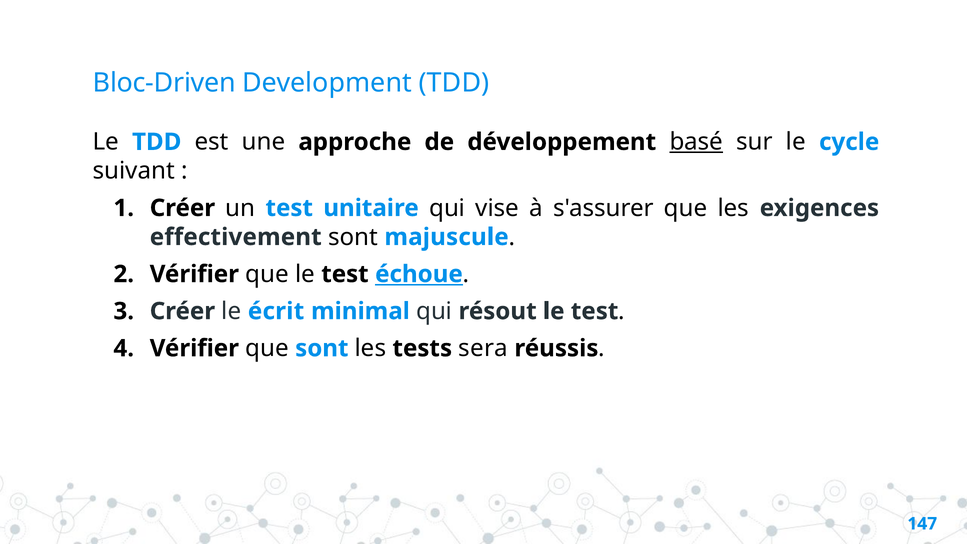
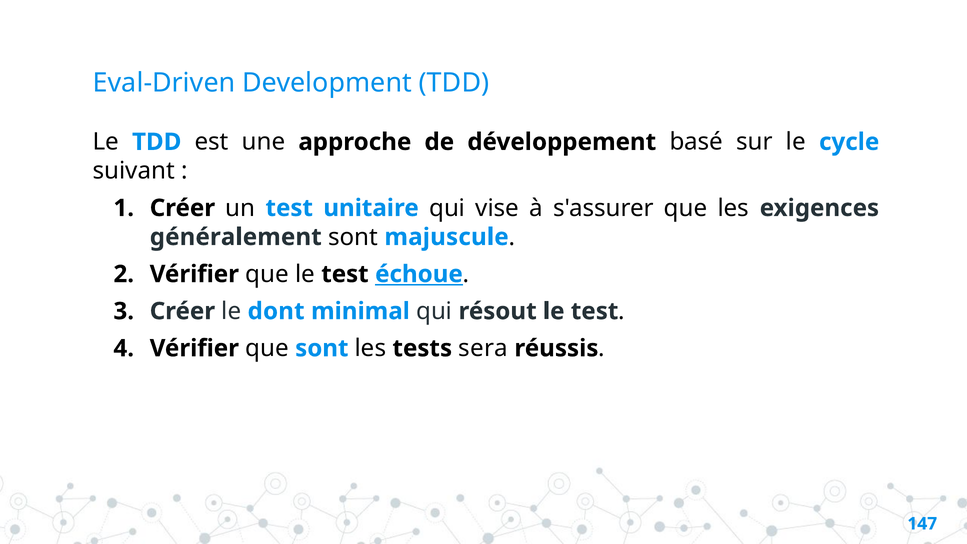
Bloc-Driven: Bloc-Driven -> Eval-Driven (164, 83)
basé underline: present -> none (696, 142)
effectivement: effectivement -> généralement (236, 237)
écrit: écrit -> dont (276, 311)
